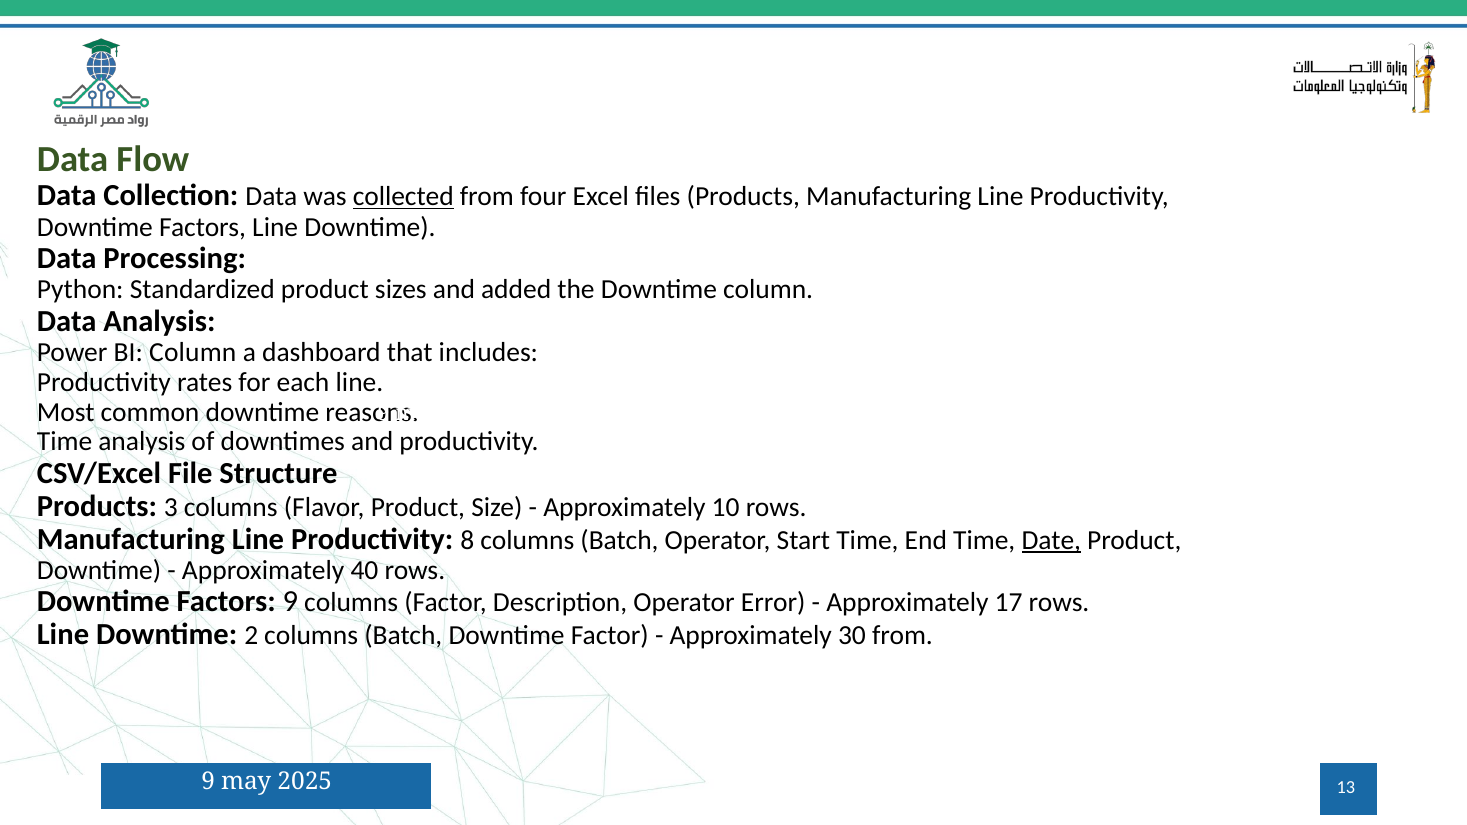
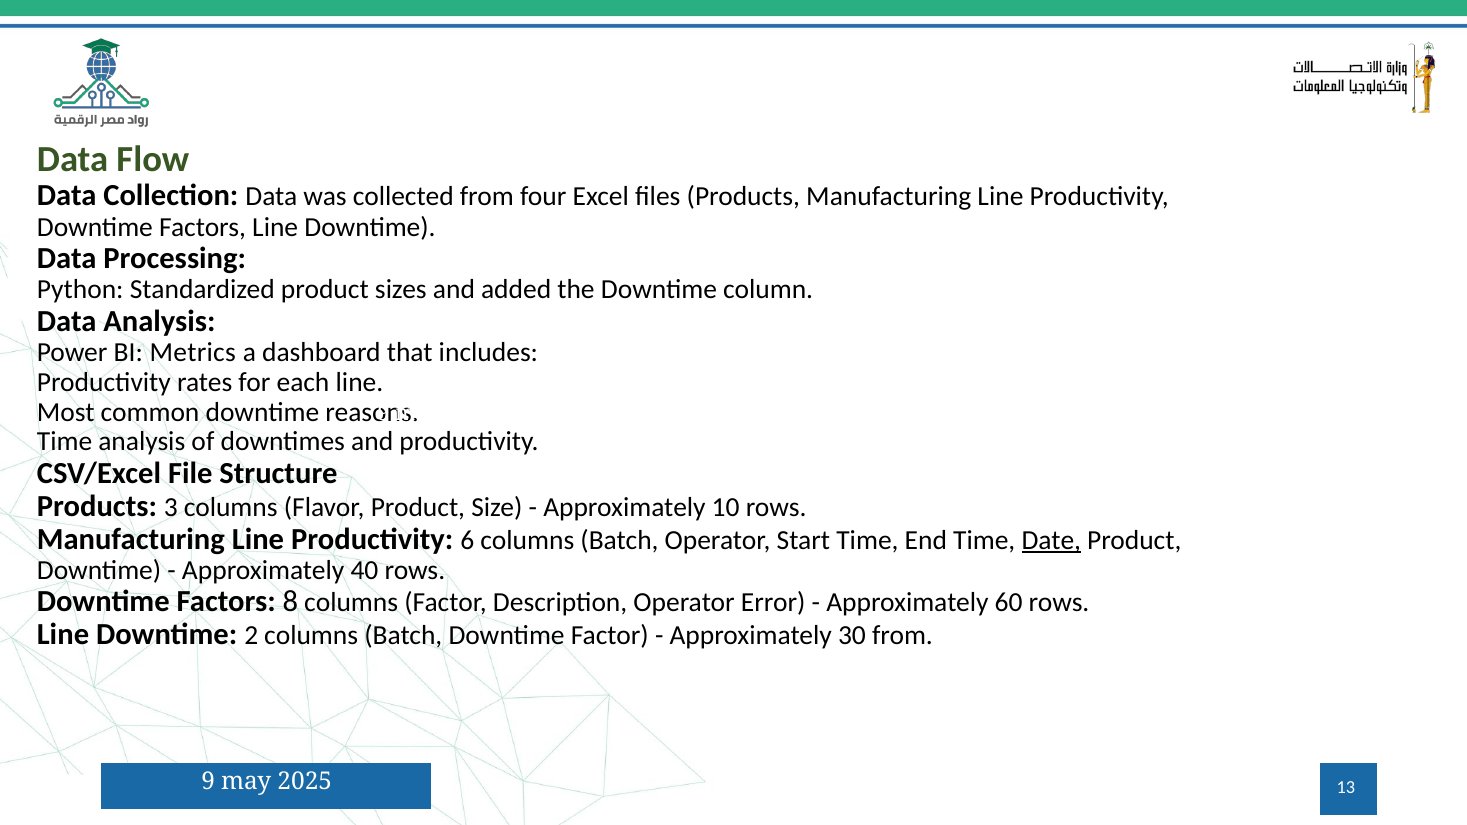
collected underline: present -> none (403, 197)
BI Column: Column -> Metrics (193, 353)
8: 8 -> 6 (467, 540)
Factors 9: 9 -> 8 (290, 602)
17: 17 -> 60 (1009, 603)
